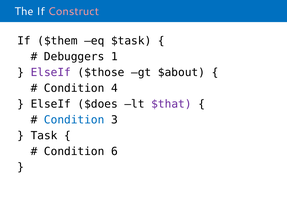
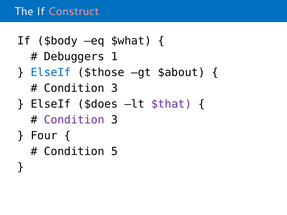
$them: $them -> $body (57, 41)
$task: $task -> $what (131, 41)
ElseIf colour: purple -> blue (51, 73)
4: 4 -> 3 (114, 88)
Condition colour: blue -> purple (74, 120)
Task: Task -> Four (44, 136)
6: 6 -> 5 (114, 152)
